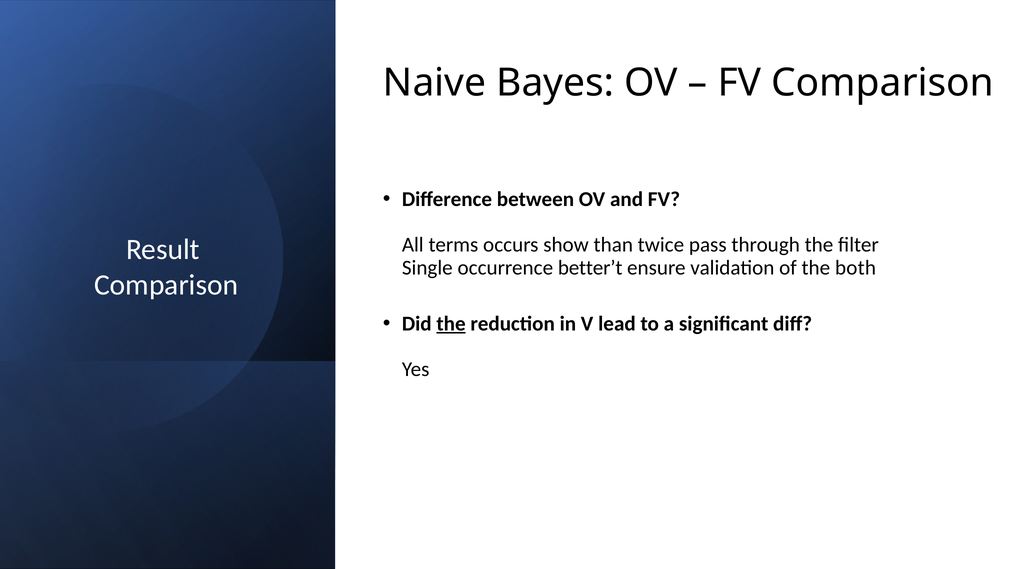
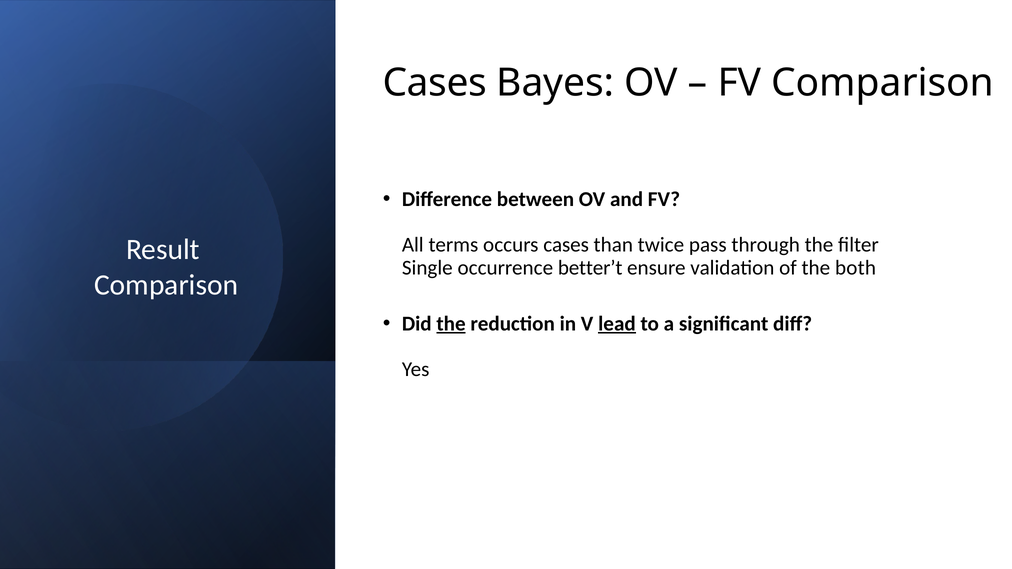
Naive: Naive -> Cases (435, 83)
occurs show: show -> cases (566, 245)
lead underline: none -> present (617, 324)
